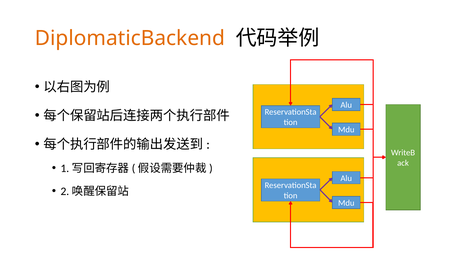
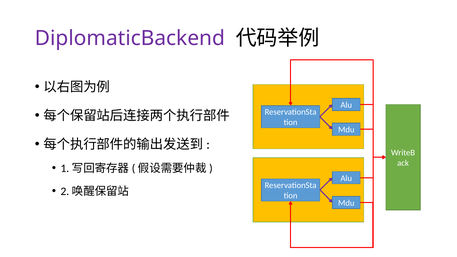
DiplomaticBackend colour: orange -> purple (130, 38)
